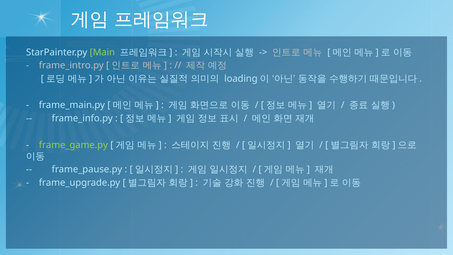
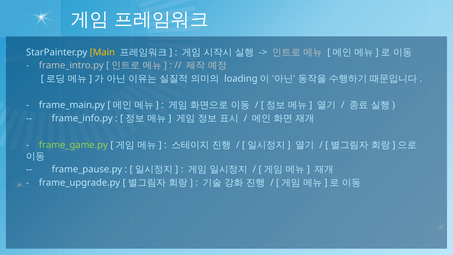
Main colour: light green -> yellow (102, 52)
